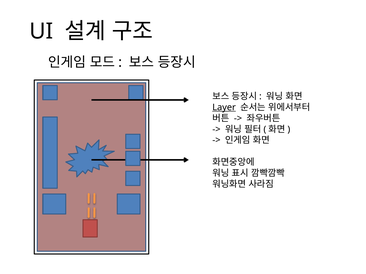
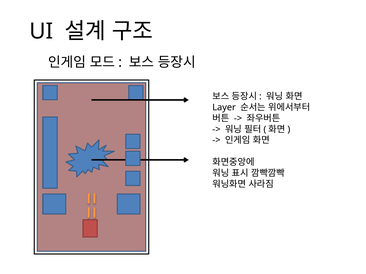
Layer underline: present -> none (224, 108)
